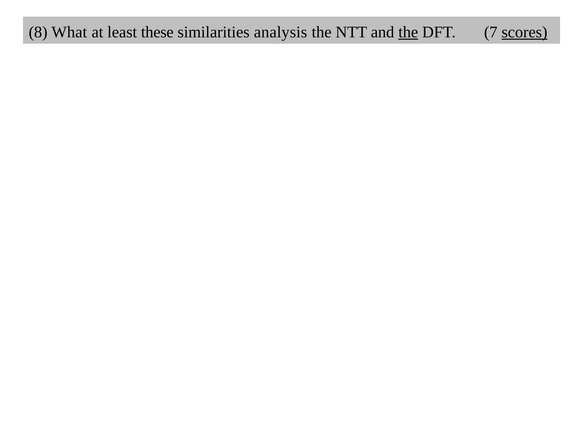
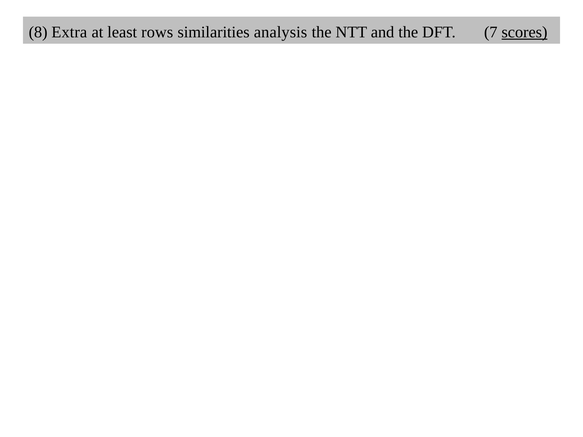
What: What -> Extra (69, 32)
these: these -> rows (157, 32)
the underline: present -> none (408, 32)
